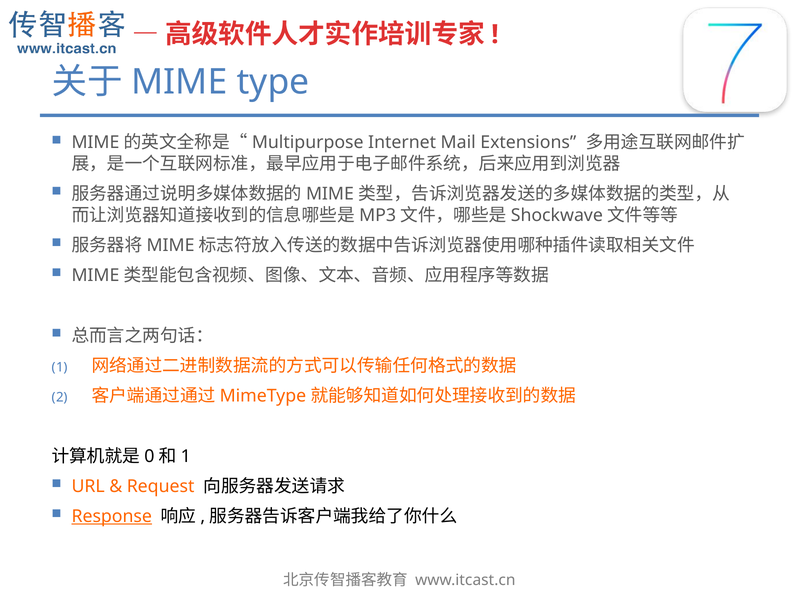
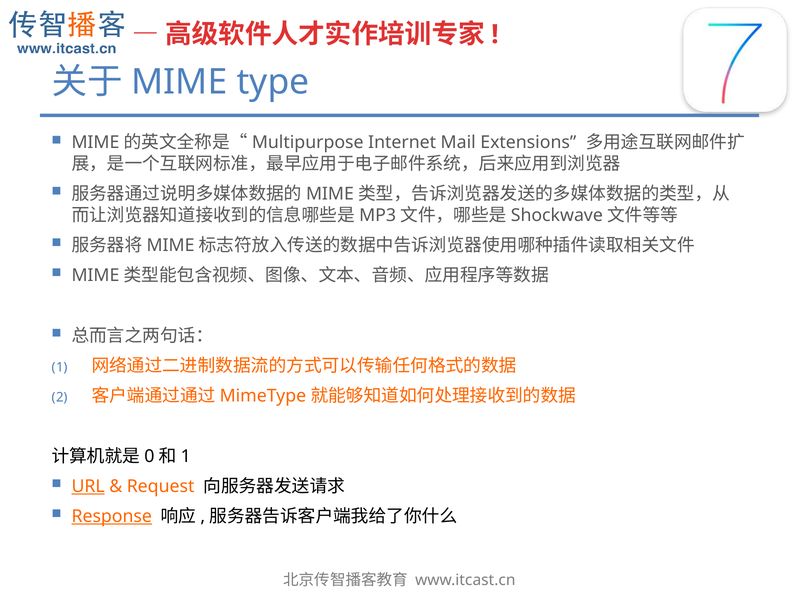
URL underline: none -> present (88, 487)
